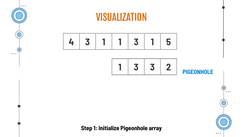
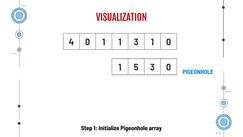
VISUALIZATION colour: orange -> red (122, 18)
4 3: 3 -> 0 (88, 42)
1 5: 5 -> 0 (169, 42)
3: 3 -> 5 (136, 67)
3 2: 2 -> 0 (169, 67)
